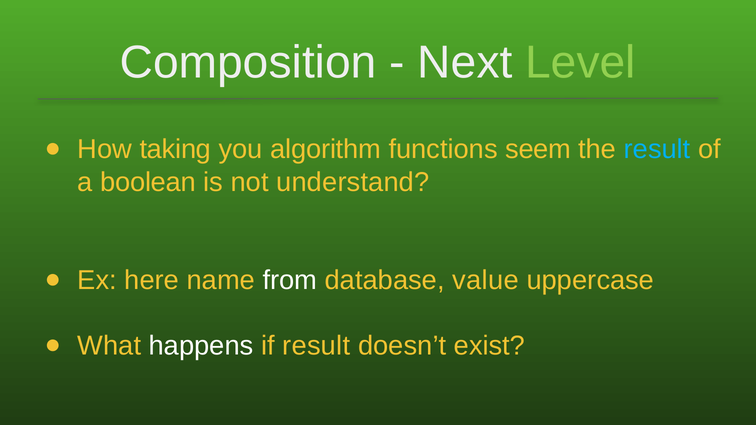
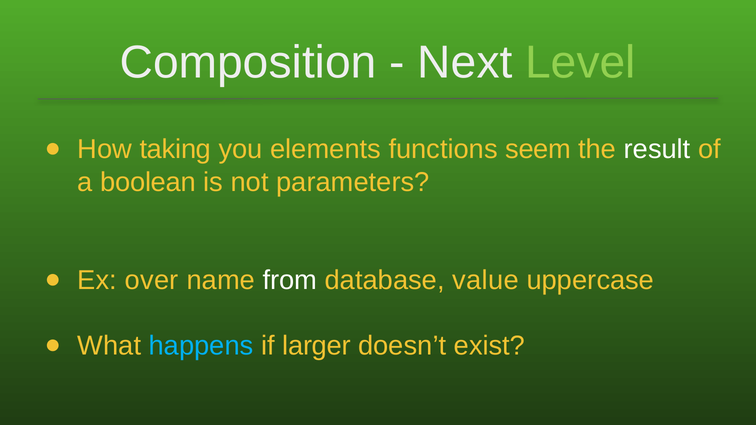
algorithm: algorithm -> elements (326, 150)
result colour: light blue -> white (657, 150)
understand: understand -> parameters (353, 182)
here: here -> over (152, 281)
happens colour: white -> light blue (201, 346)
if result: result -> larger (317, 346)
